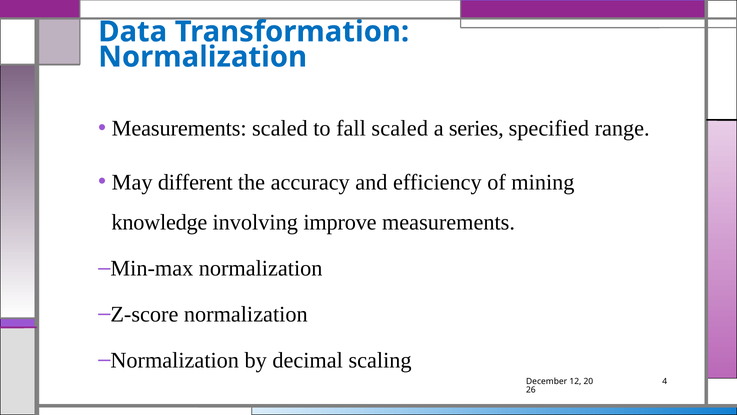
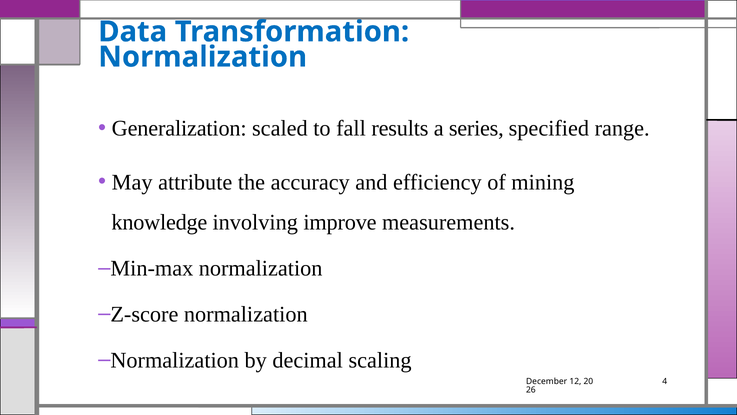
Measurements: Measurements -> Generalization (179, 128)
fall scaled: scaled -> results (400, 128)
different: different -> attribute (195, 182)
